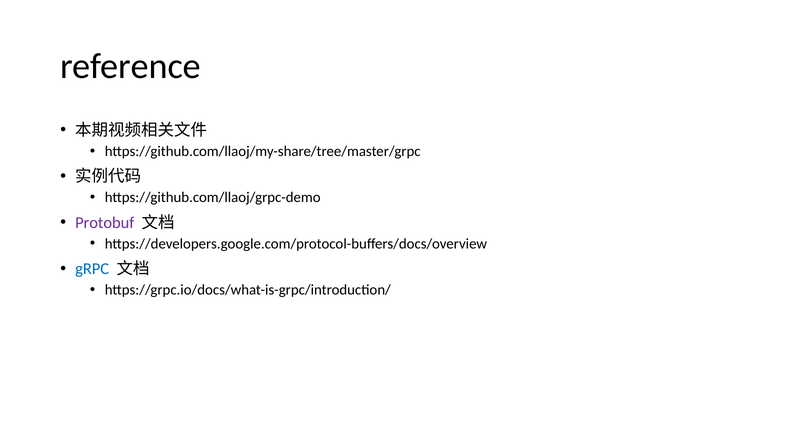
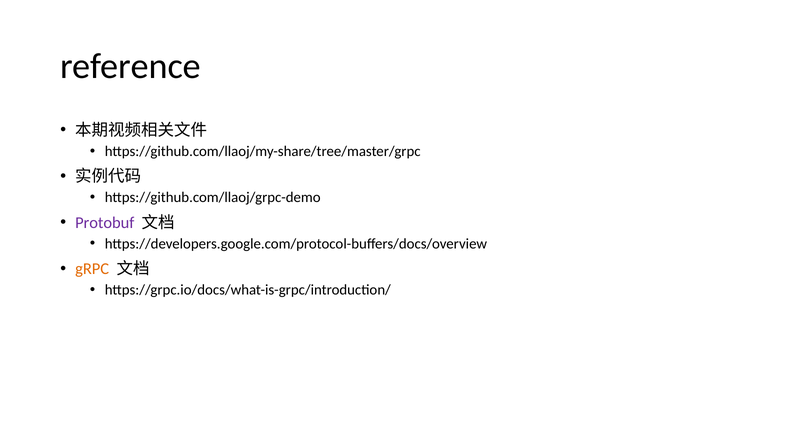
gRPC colour: blue -> orange (92, 269)
